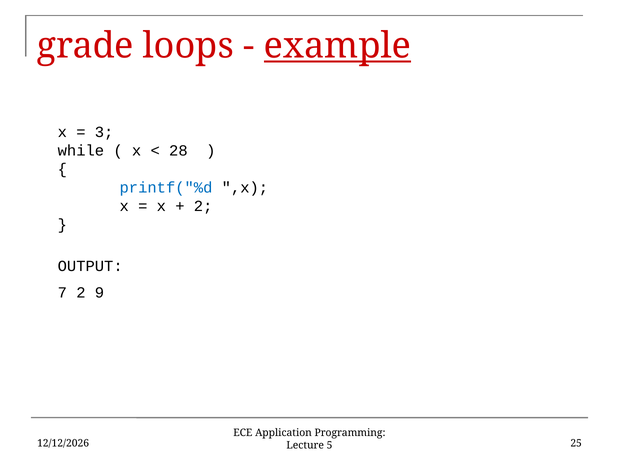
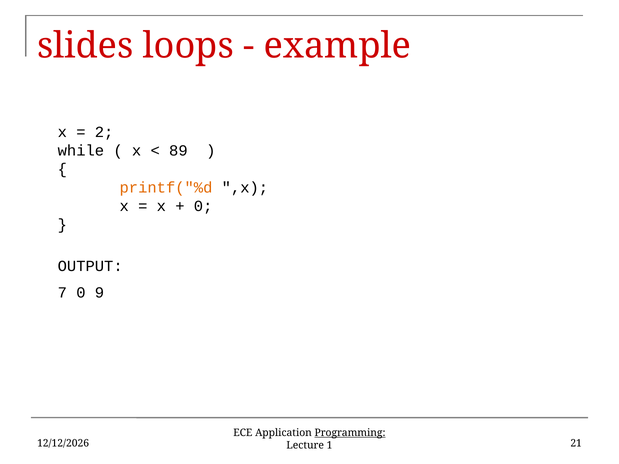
grade: grade -> slides (85, 46)
example underline: present -> none (338, 46)
3: 3 -> 2 (104, 132)
28: 28 -> 89 (178, 151)
printf("%d colour: blue -> orange (166, 188)
2: 2 -> 0 (203, 206)
7 2: 2 -> 0 (81, 293)
Programming underline: none -> present (350, 433)
25: 25 -> 21 (576, 443)
5: 5 -> 1 (330, 445)
